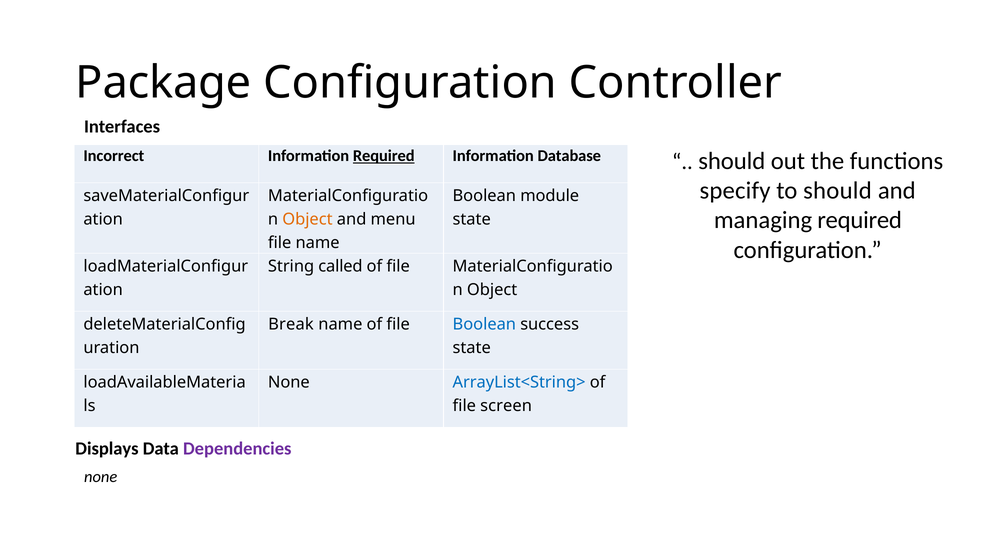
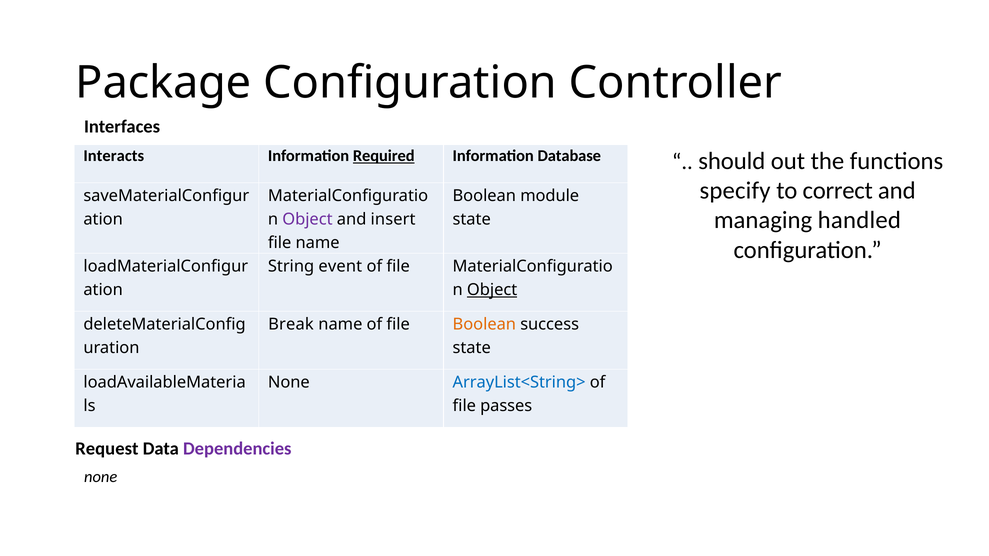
Incorrect: Incorrect -> Interacts (114, 156)
to should: should -> correct (838, 191)
managing required: required -> handled (859, 220)
Object colour: orange -> purple (307, 220)
menu: menu -> insert (393, 220)
called: called -> event (340, 267)
Object underline: none -> present (492, 290)
Boolean colour: blue -> orange (484, 325)
screen: screen -> passes (506, 406)
Displays: Displays -> Request (107, 449)
